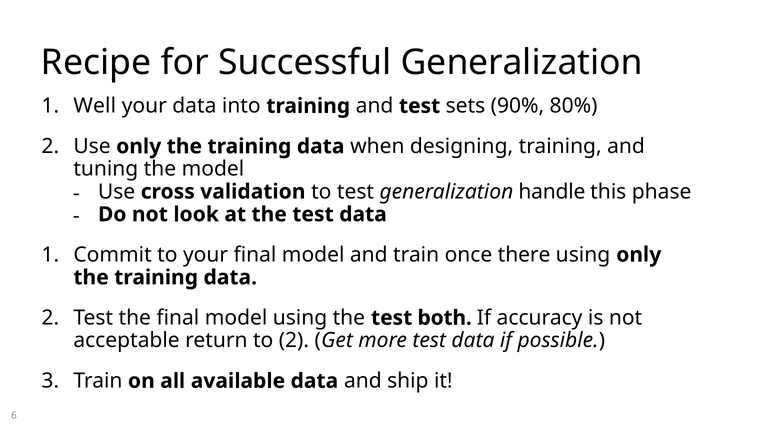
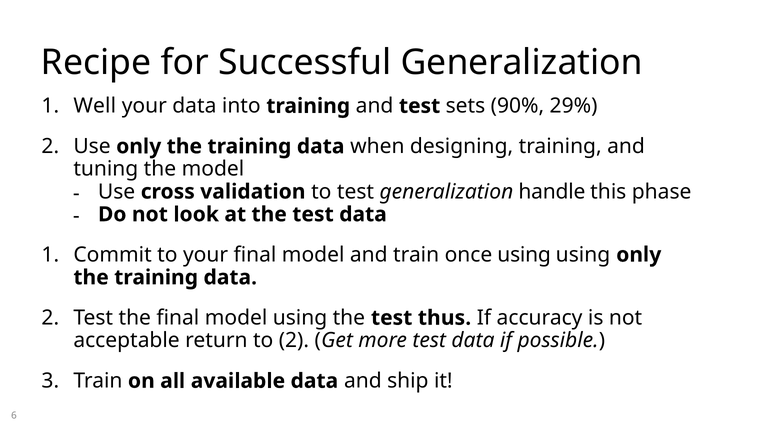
80%: 80% -> 29% (574, 106)
once there: there -> using (524, 255)
both: both -> thus (445, 318)
